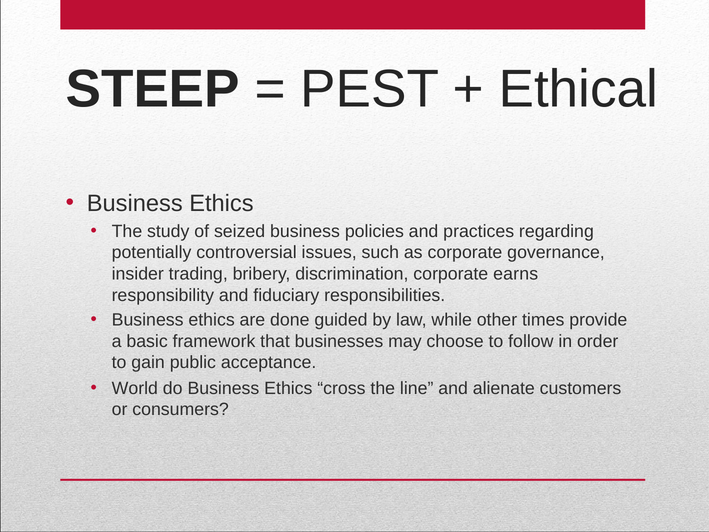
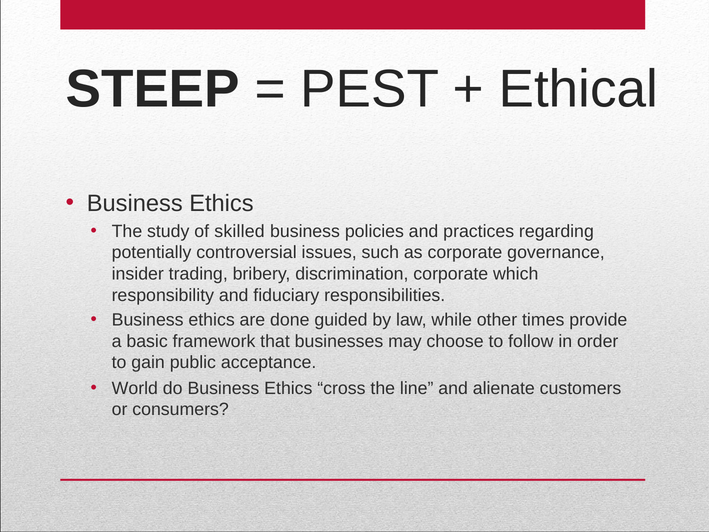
seized: seized -> skilled (239, 231)
earns: earns -> which (516, 274)
